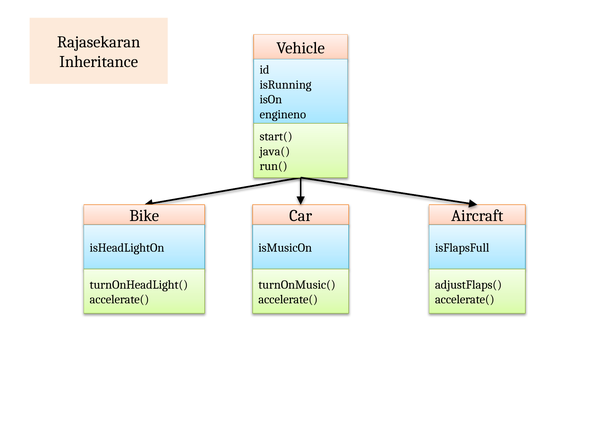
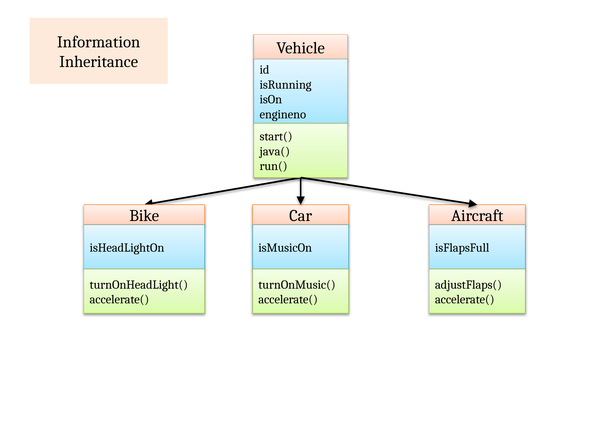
Rajasekaran: Rajasekaran -> Information (99, 42)
